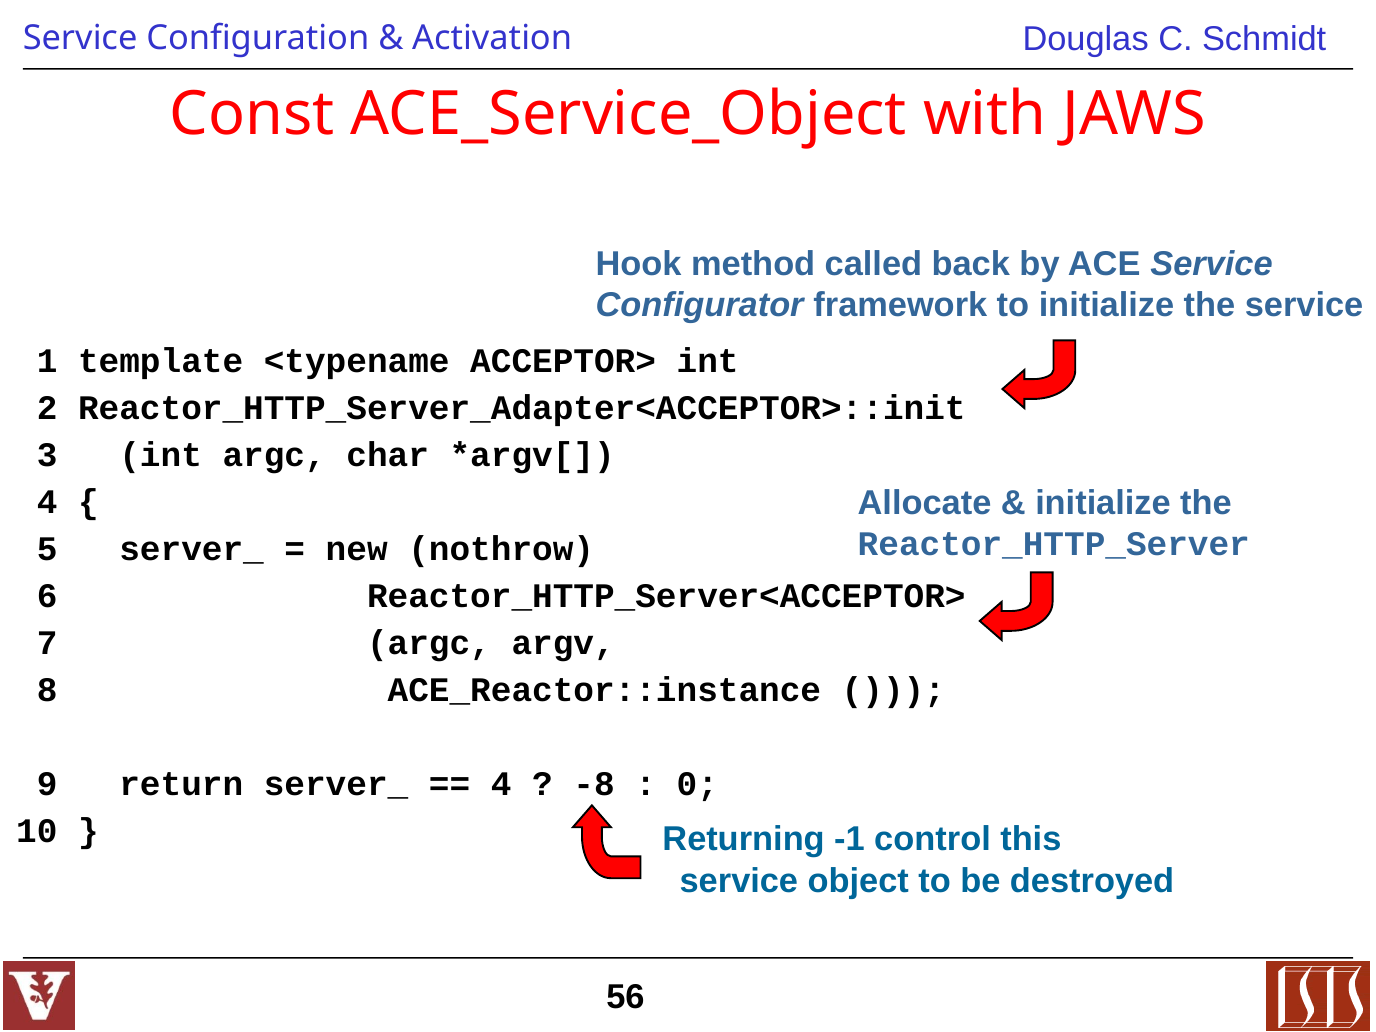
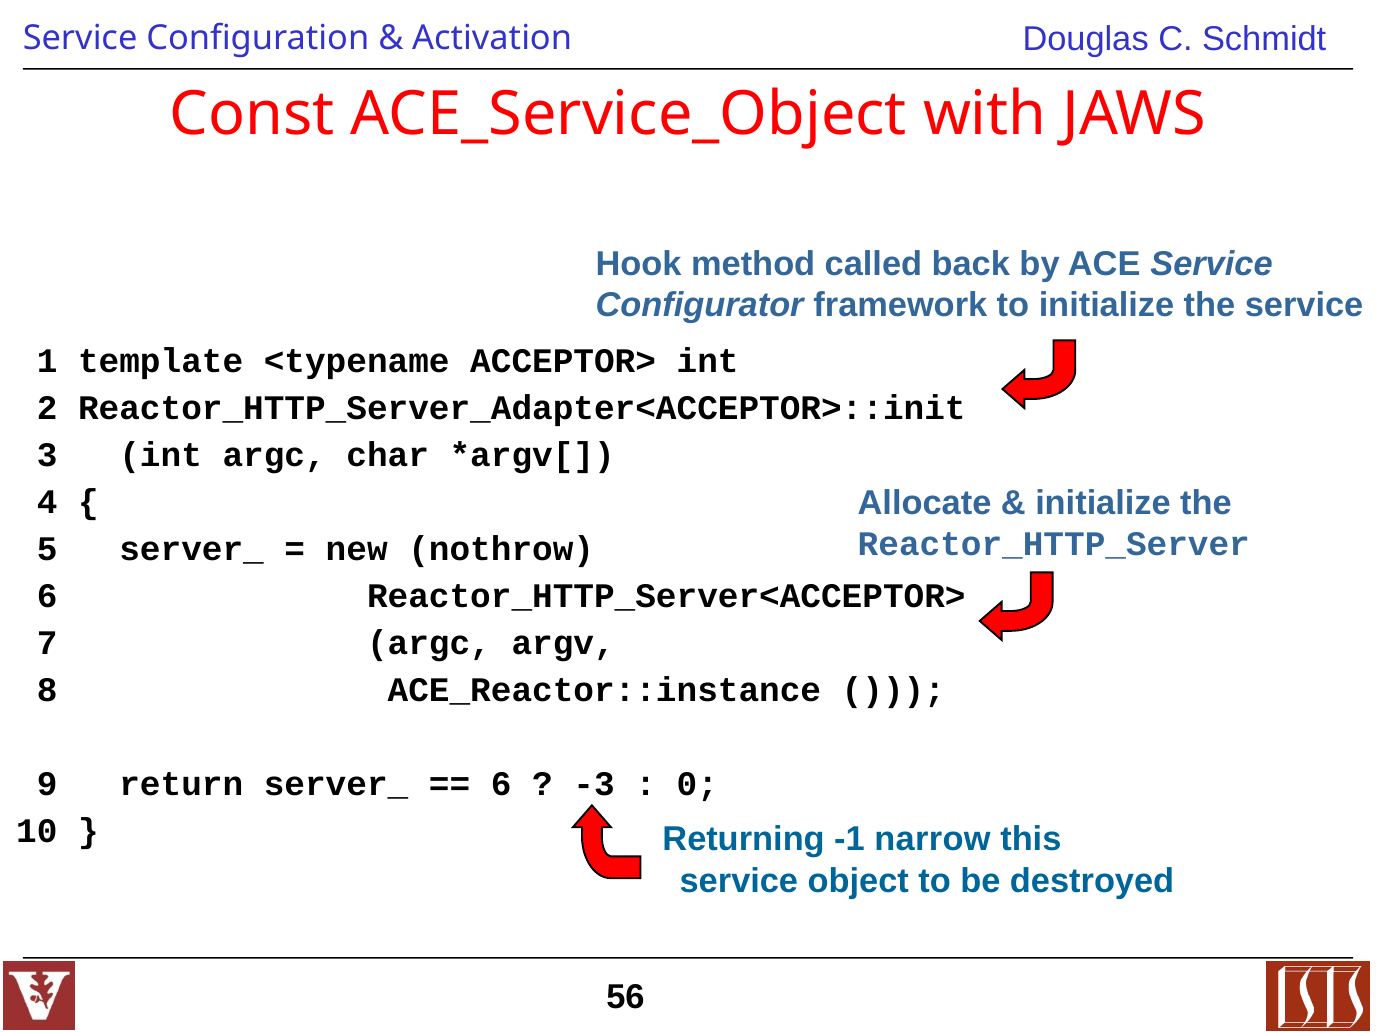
4: 4 -> 6 (501, 784)
-8: -8 -> -3 (594, 784)
control: control -> narrow (932, 839)
